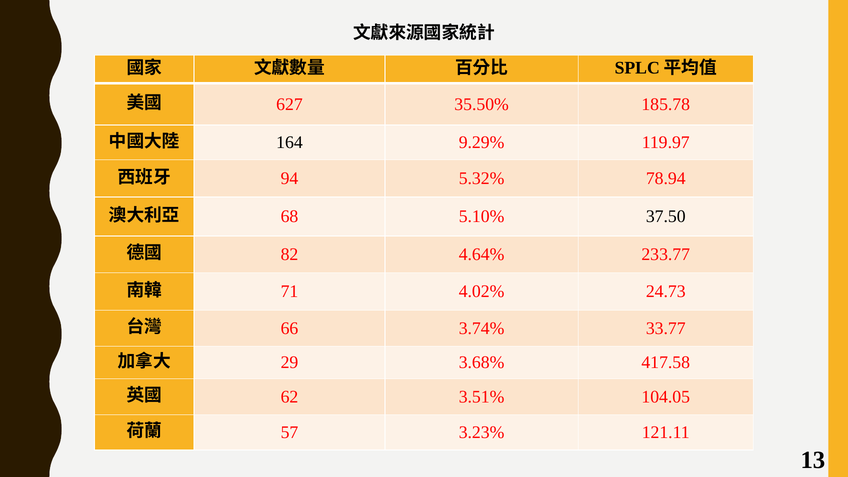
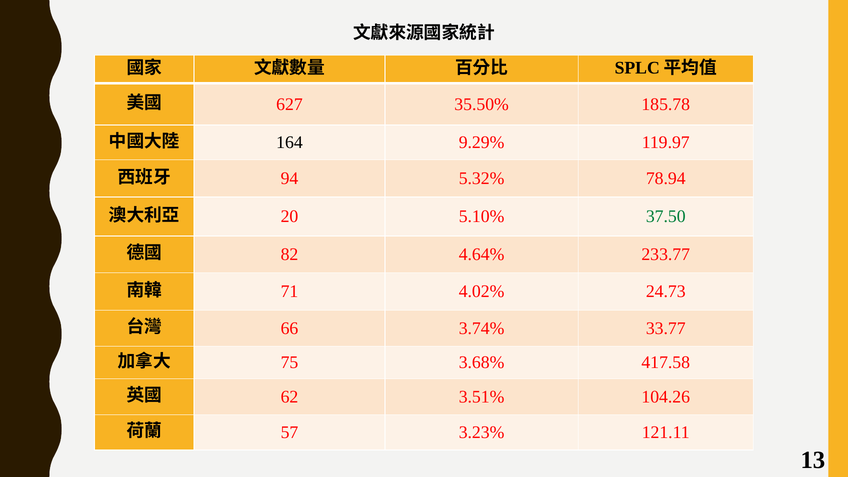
68: 68 -> 20 (289, 217)
37.50 colour: black -> green (666, 217)
29: 29 -> 75 (289, 362)
104.05: 104.05 -> 104.26 (666, 397)
